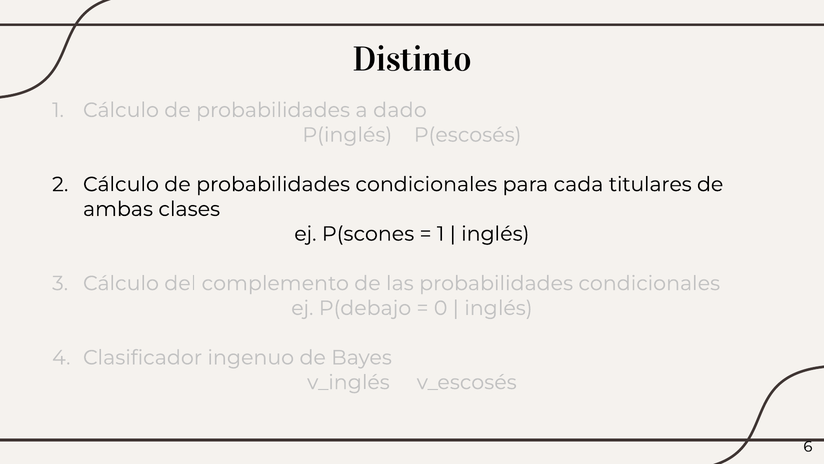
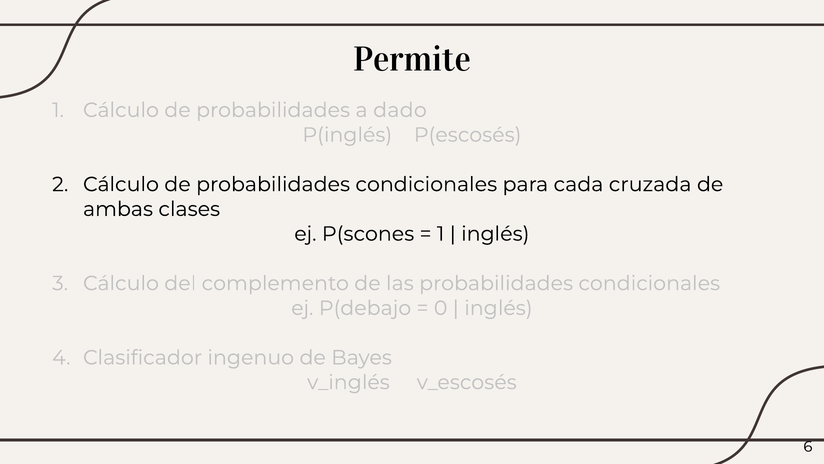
Distinto: Distinto -> Permite (412, 60)
titulares: titulares -> cruzada (650, 184)
